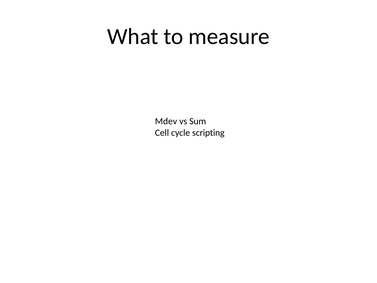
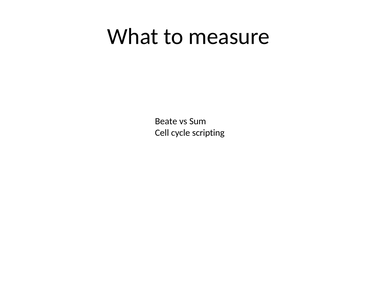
Mdev: Mdev -> Beate (166, 121)
